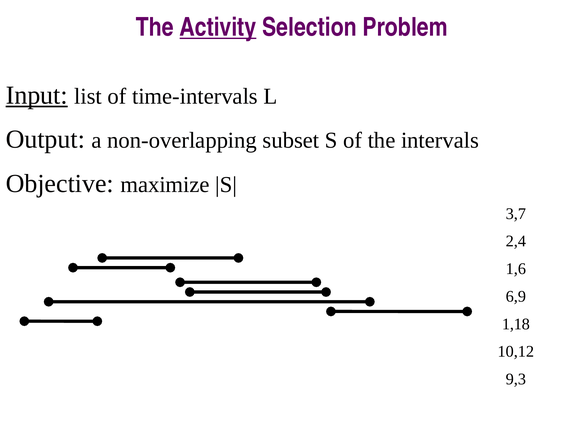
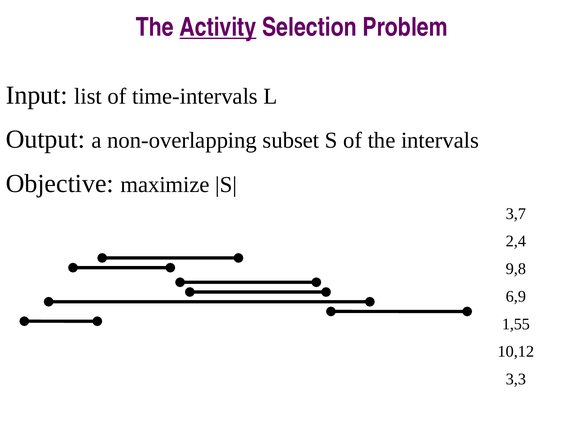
Input underline: present -> none (37, 95)
1,6: 1,6 -> 9,8 (516, 269)
1,18: 1,18 -> 1,55 (516, 324)
9,3: 9,3 -> 3,3 (516, 379)
